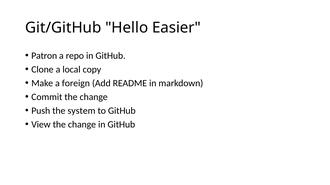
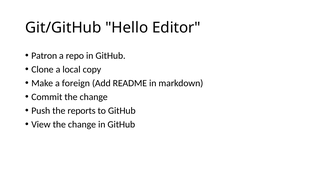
Easier: Easier -> Editor (176, 28)
system: system -> reports (82, 111)
